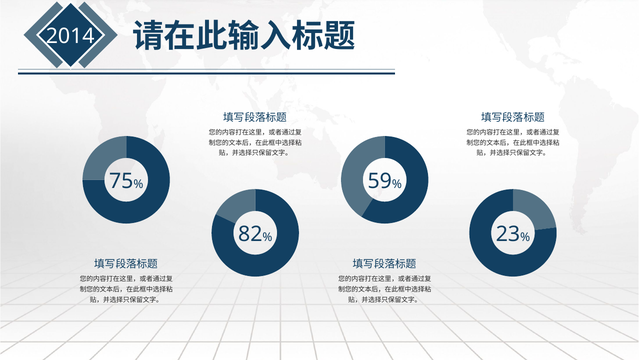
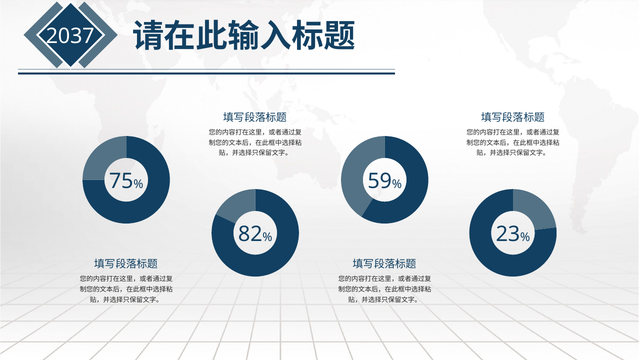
2014: 2014 -> 2037 (70, 36)
